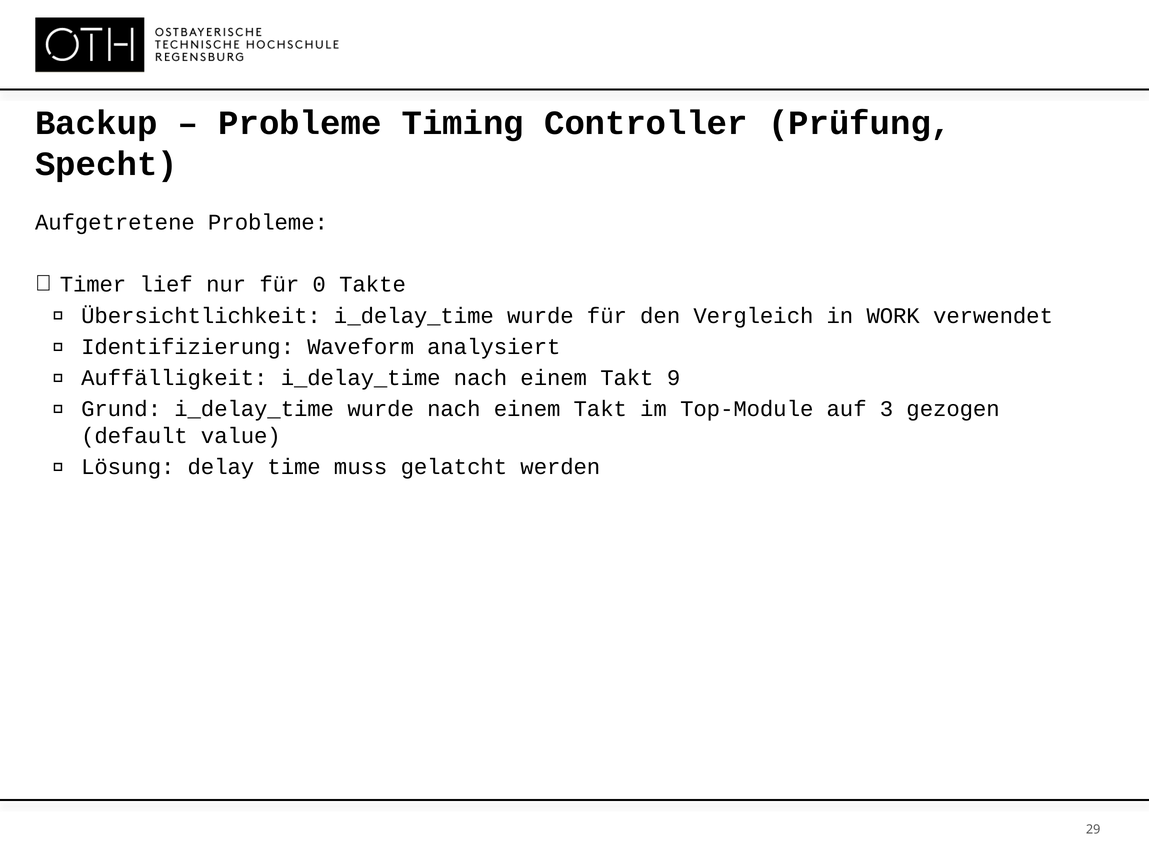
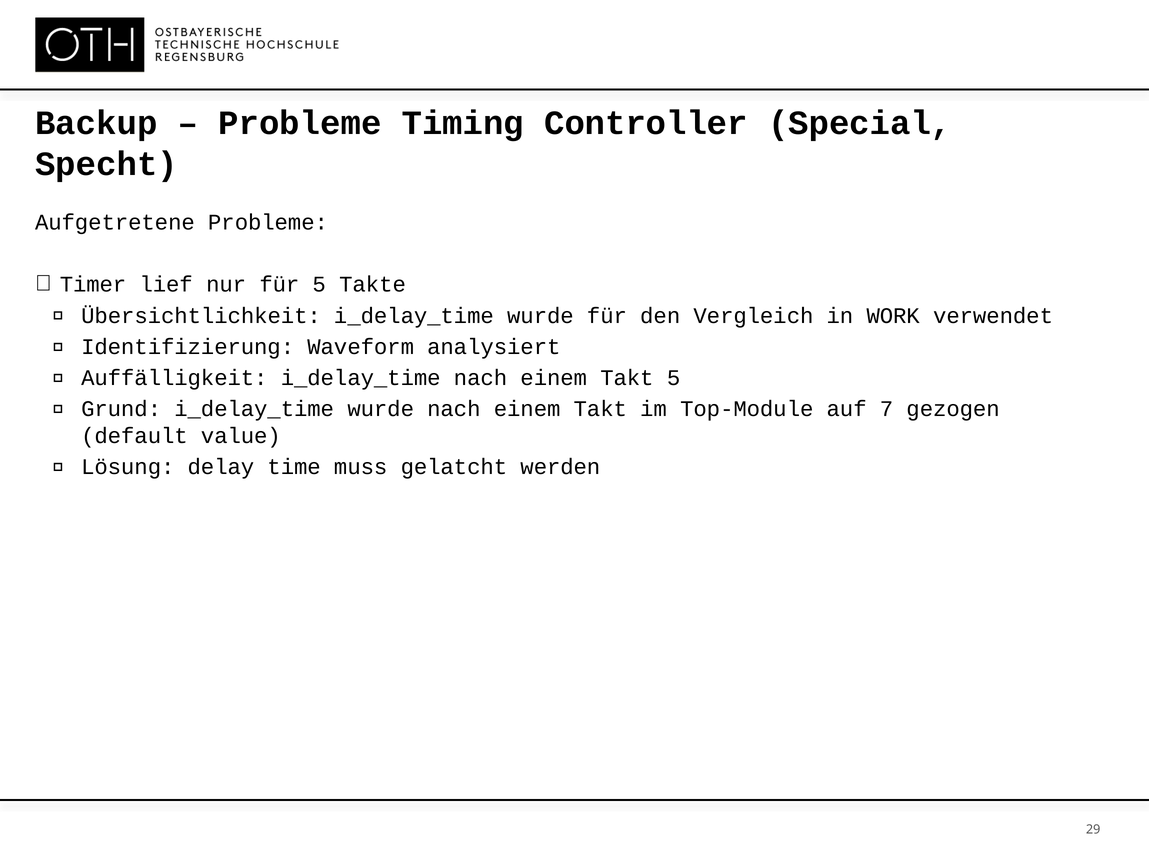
Prüfung: Prüfung -> Special (860, 123)
für 0: 0 -> 5 (319, 284)
Takt 9: 9 -> 5 (674, 378)
3: 3 -> 7 (887, 409)
